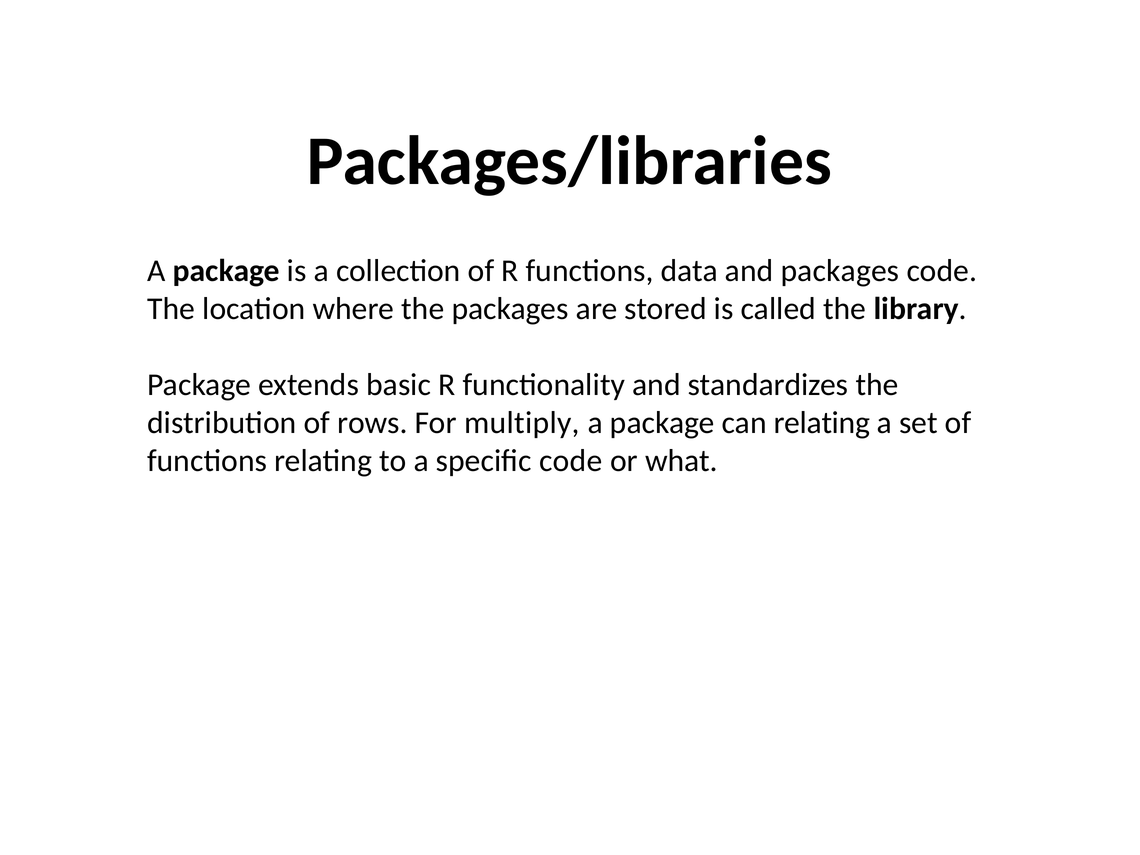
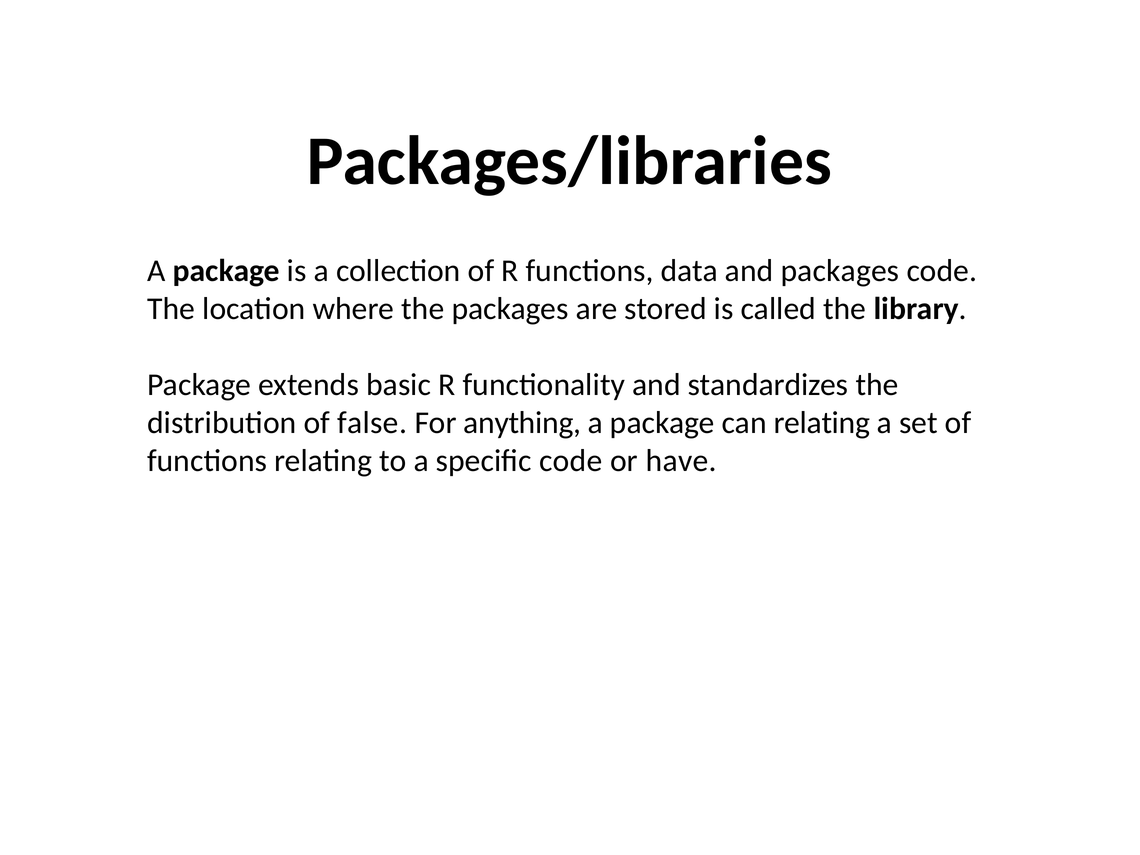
rows: rows -> false (372, 423)
multiply: multiply -> anything (522, 423)
what: what -> have (681, 461)
